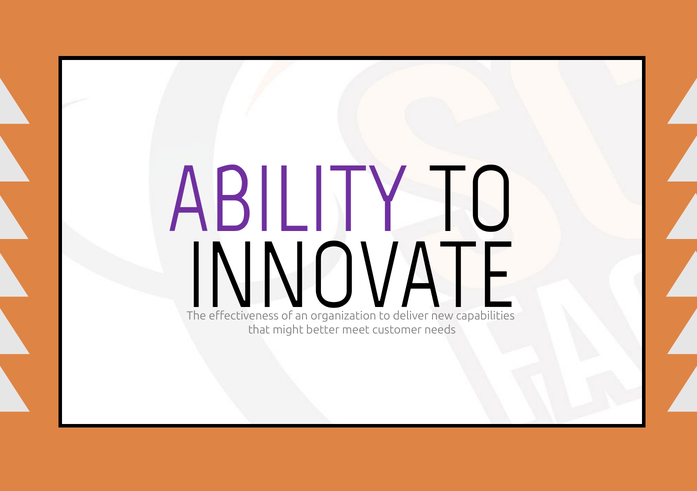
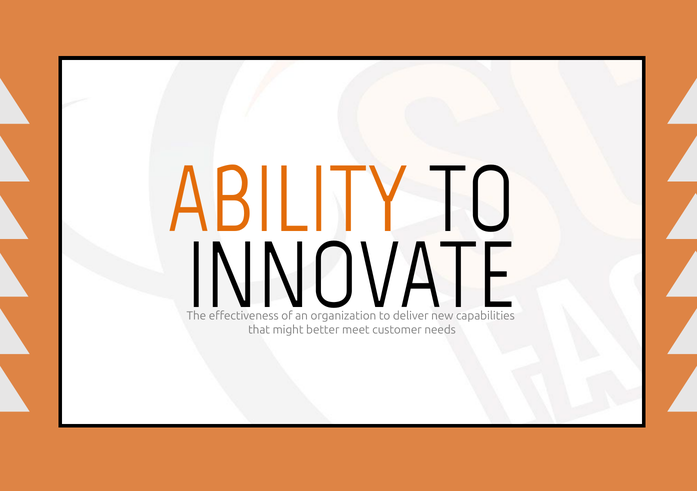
ABILITY colour: purple -> orange (288, 200)
